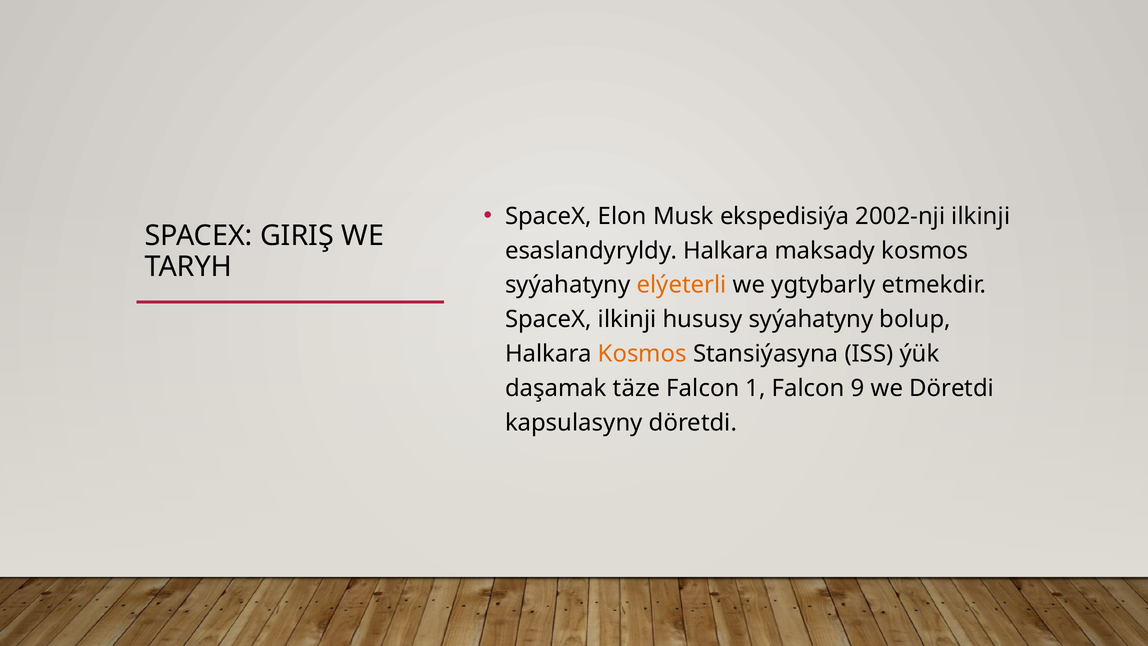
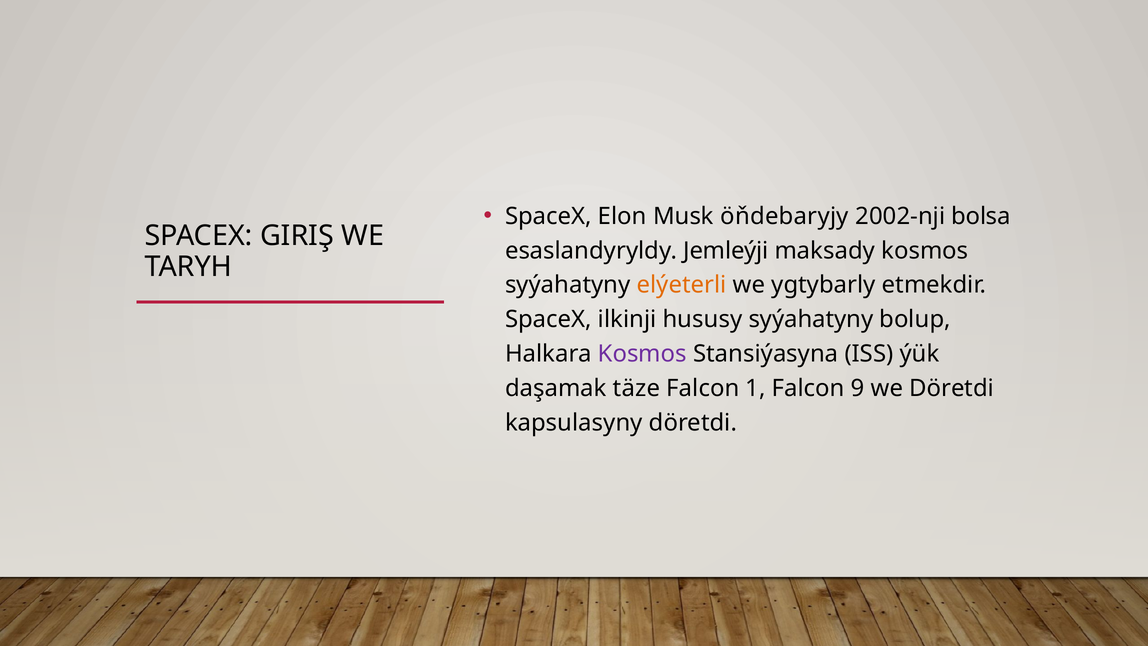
ekspedisiýa: ekspedisiýa -> öňdebaryjy (785, 216)
2002-nji ilkinji: ilkinji -> bolsa (981, 216)
esaslandyryldy Halkara: Halkara -> Jemleýji (726, 251)
Kosmos colour: orange -> purple (642, 354)
